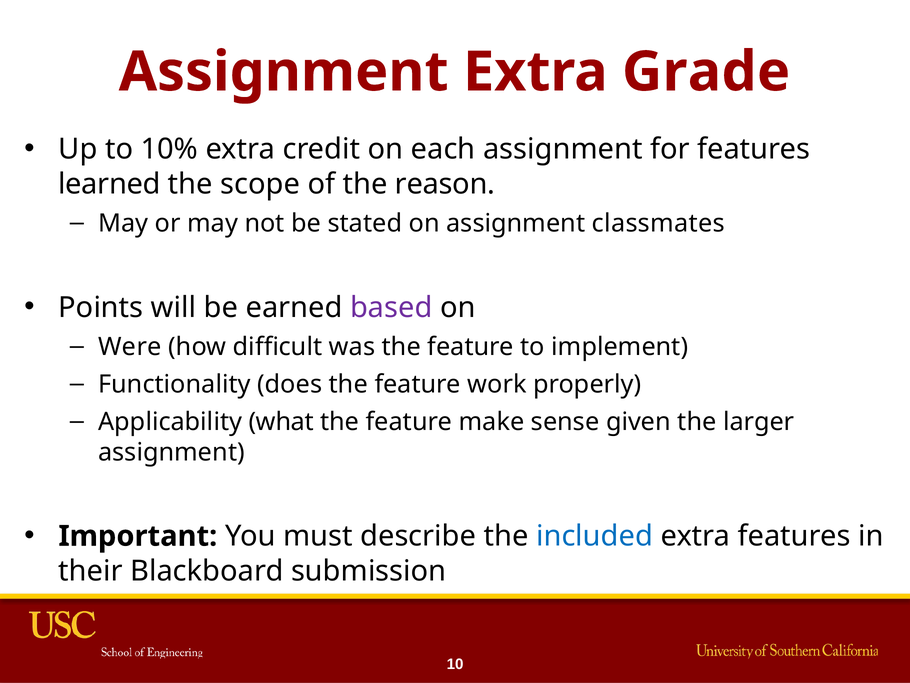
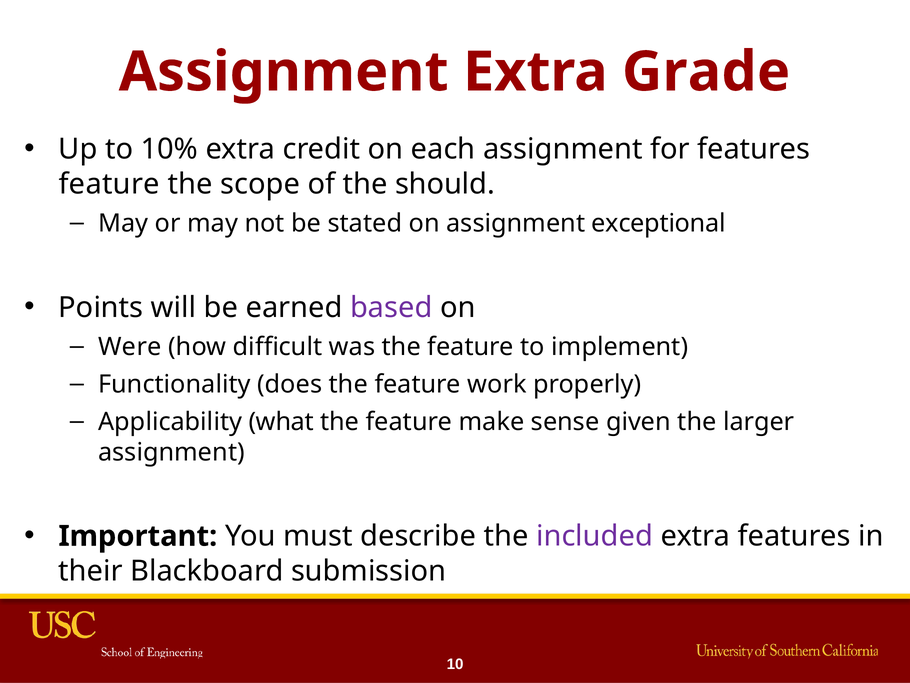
learned: learned -> feature (109, 184)
reason: reason -> should (445, 184)
classmates: classmates -> exceptional (659, 223)
included colour: blue -> purple (595, 536)
